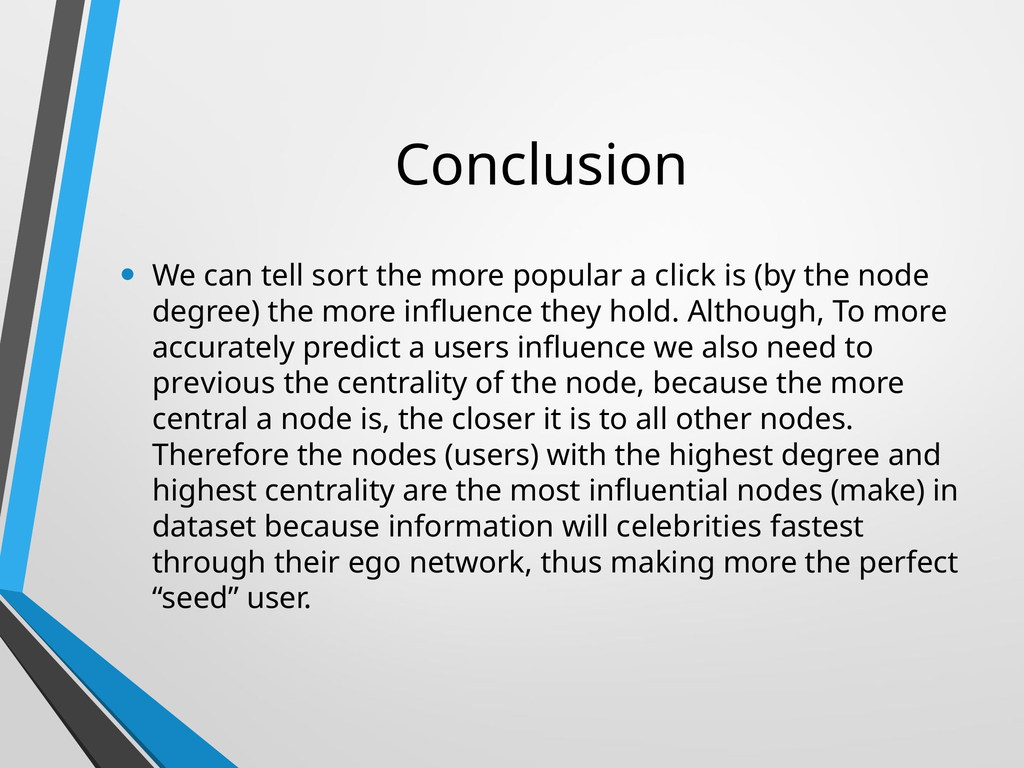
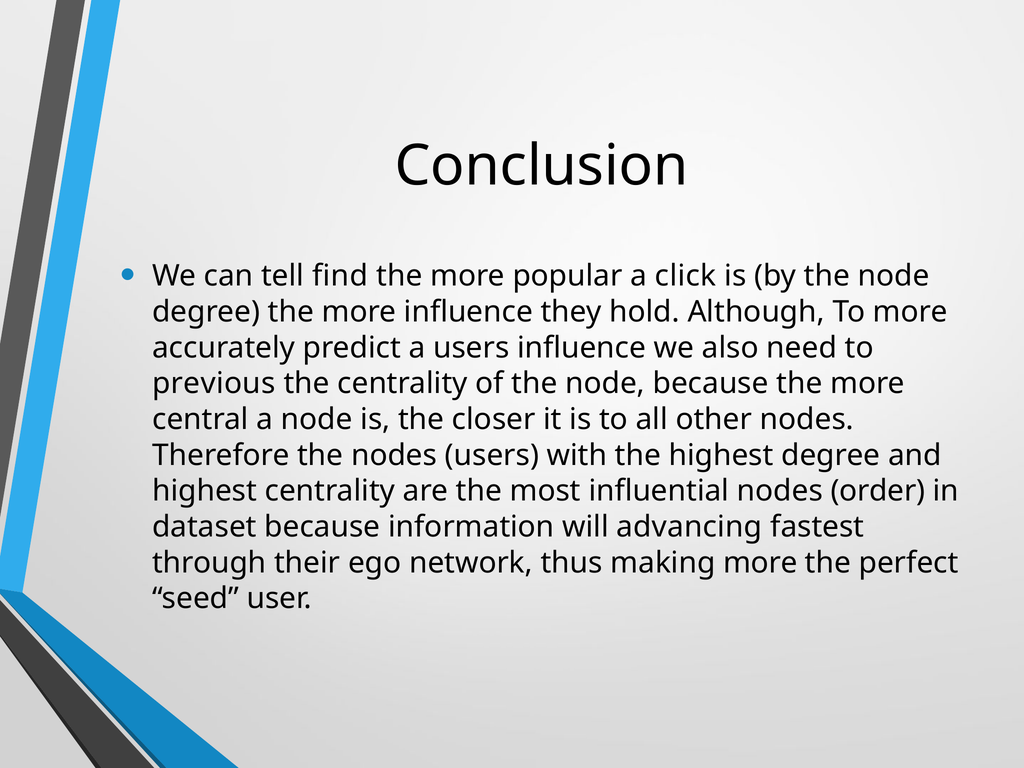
sort: sort -> find (340, 276)
make: make -> order (878, 491)
celebrities: celebrities -> advancing (689, 527)
